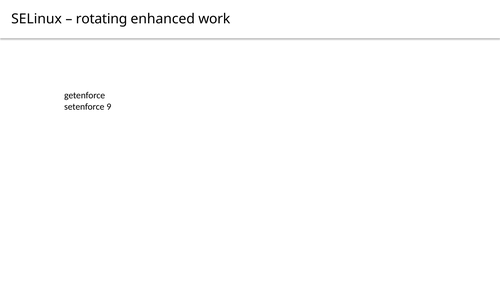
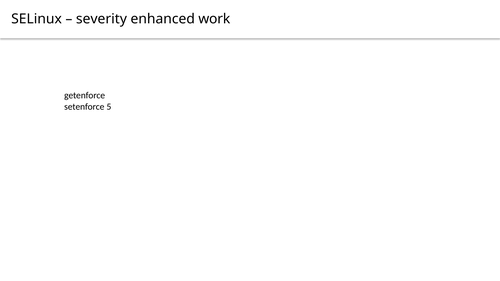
rotating: rotating -> severity (101, 19)
9: 9 -> 5 (109, 107)
